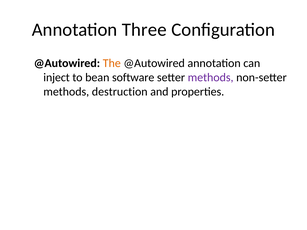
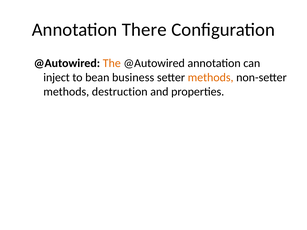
Three: Three -> There (144, 30)
software: software -> business (133, 78)
methods colour: purple -> orange (211, 78)
